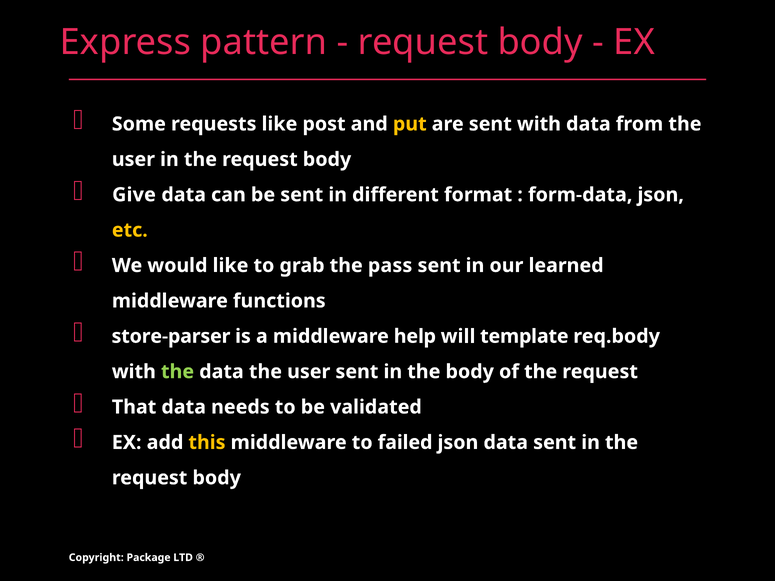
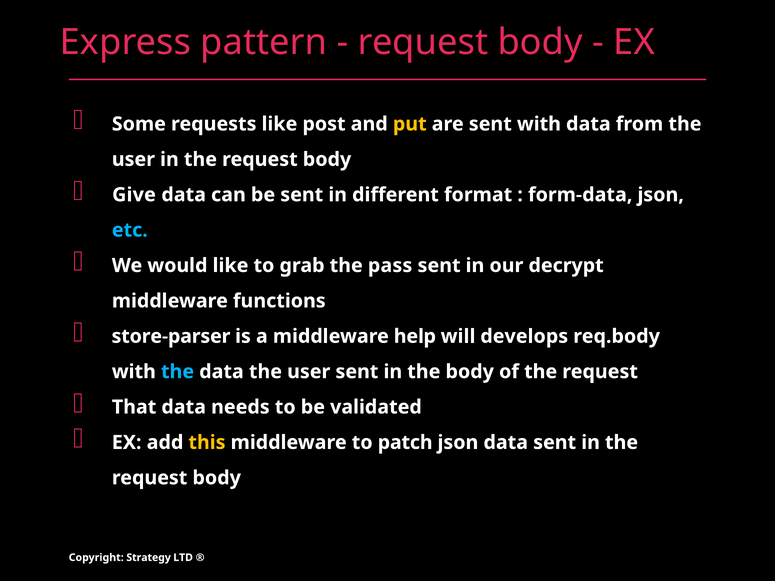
etc colour: yellow -> light blue (130, 230)
learned: learned -> decrypt (566, 266)
template: template -> develops (524, 336)
the colour: light green -> light blue (178, 372)
failed: failed -> patch (405, 443)
Package: Package -> Strategy (149, 558)
